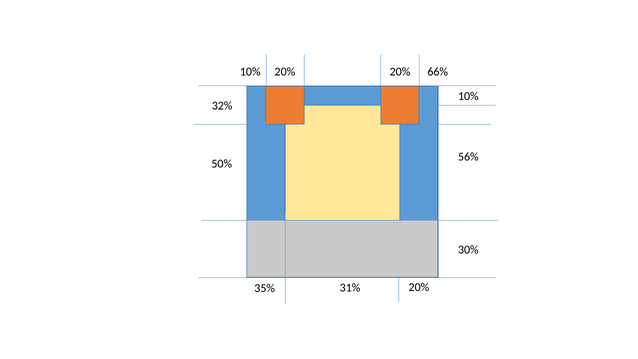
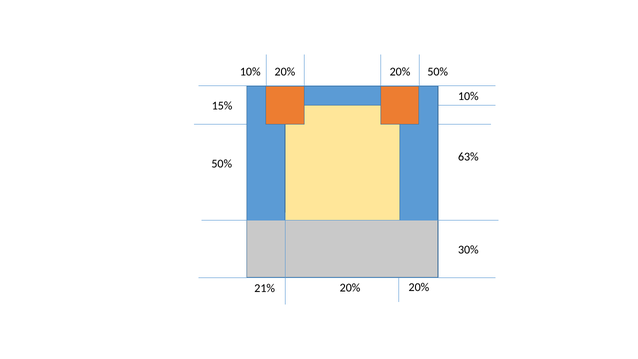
20% 66%: 66% -> 50% (438, 72)
32%: 32% -> 15% (222, 106)
56%: 56% -> 63% (468, 157)
31%: 31% -> 20% (350, 288)
35%: 35% -> 21% (265, 288)
